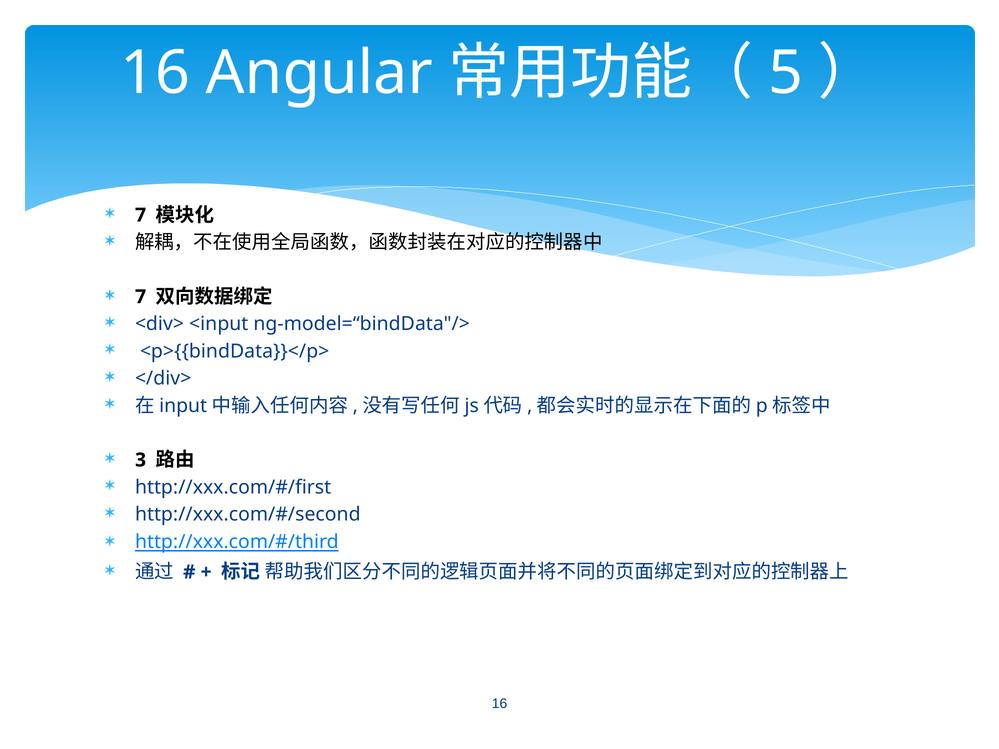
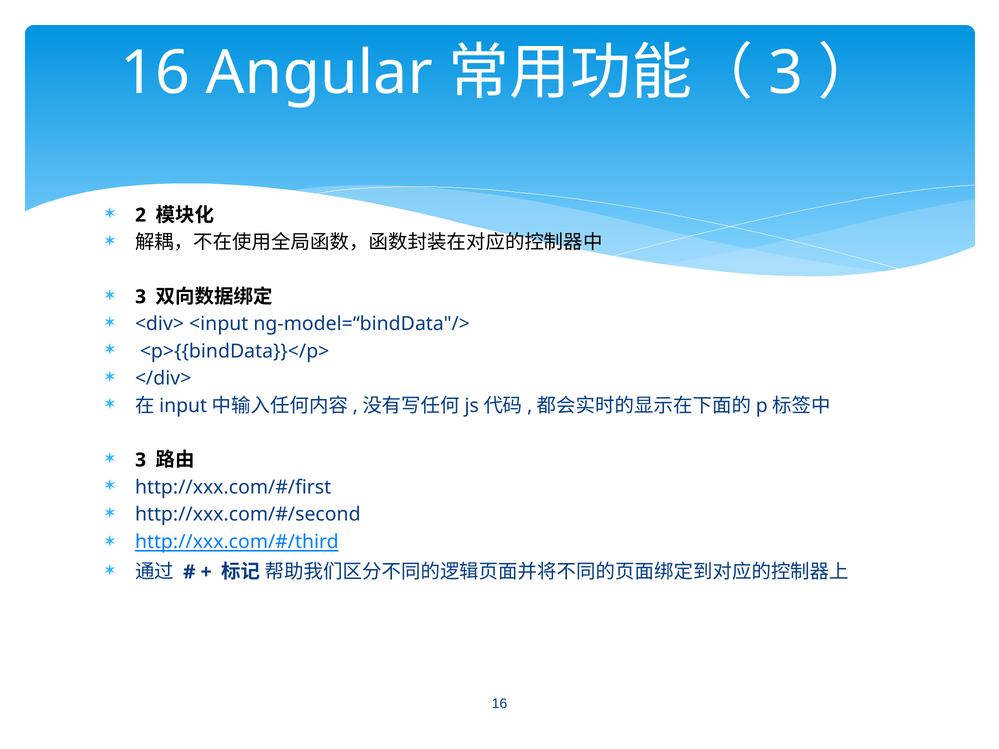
5: 5 -> 3 (786, 73)
7: 7 -> 2 (141, 215)
7: 7 -> 3 (141, 297)
